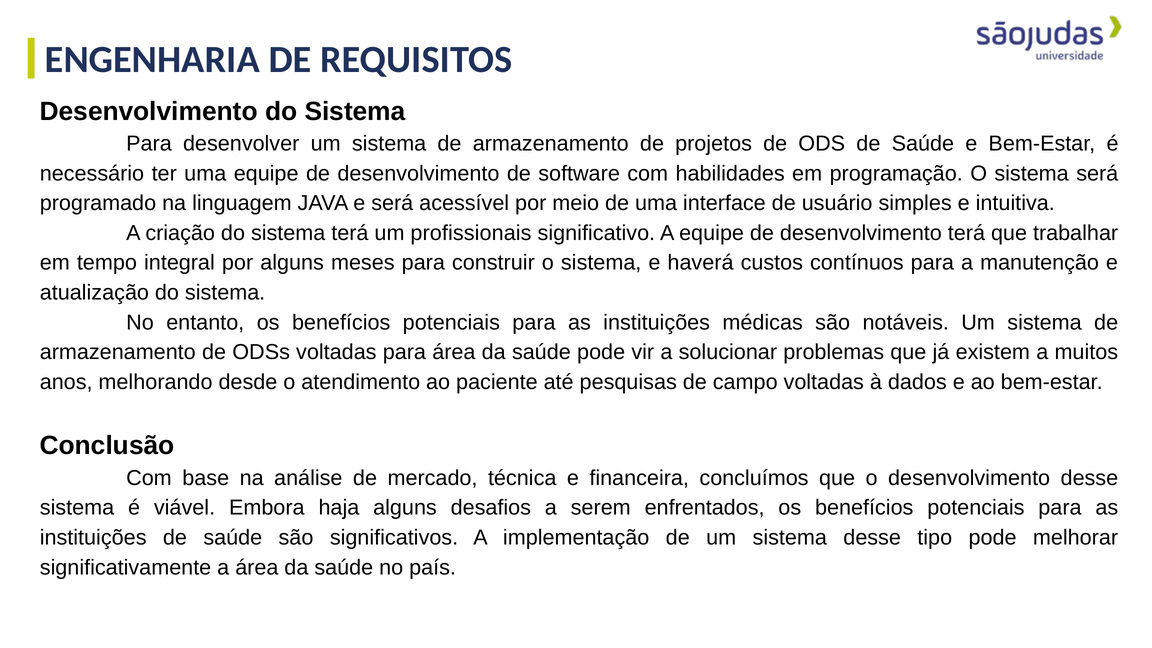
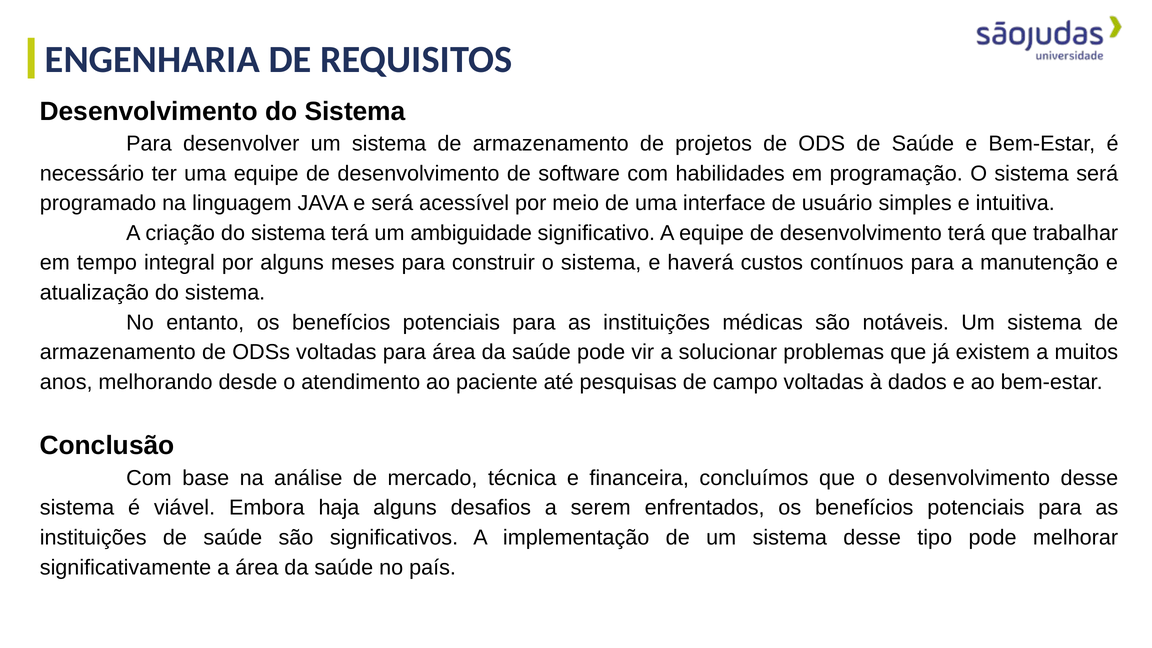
profissionais: profissionais -> ambiguidade (471, 233)
